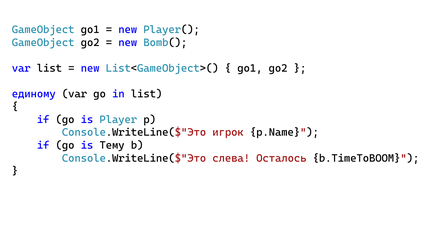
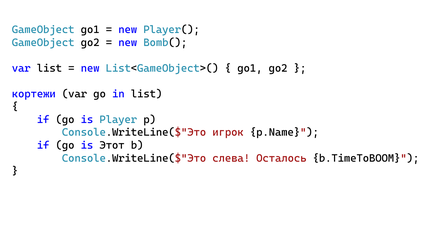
единому: единому -> кортежи (34, 94)
Тему: Тему -> Этот (112, 145)
